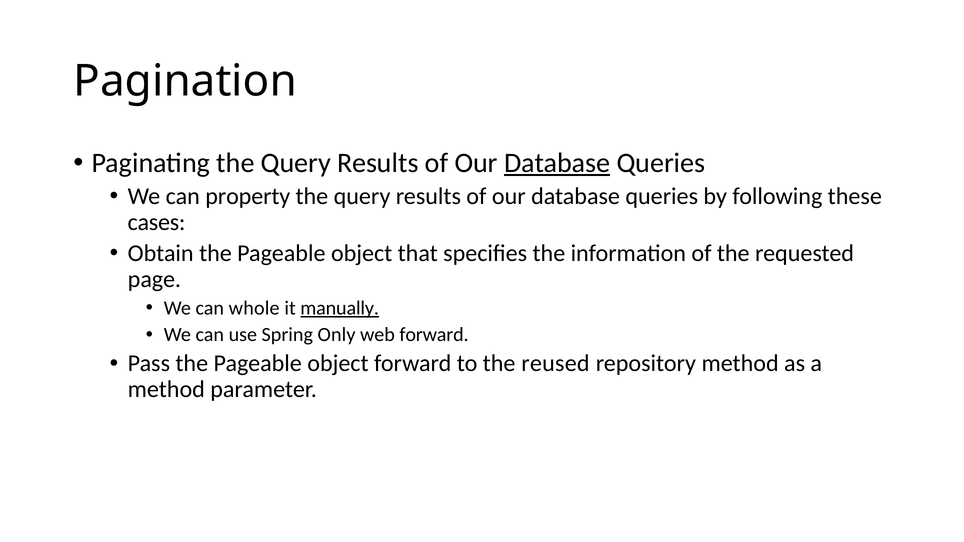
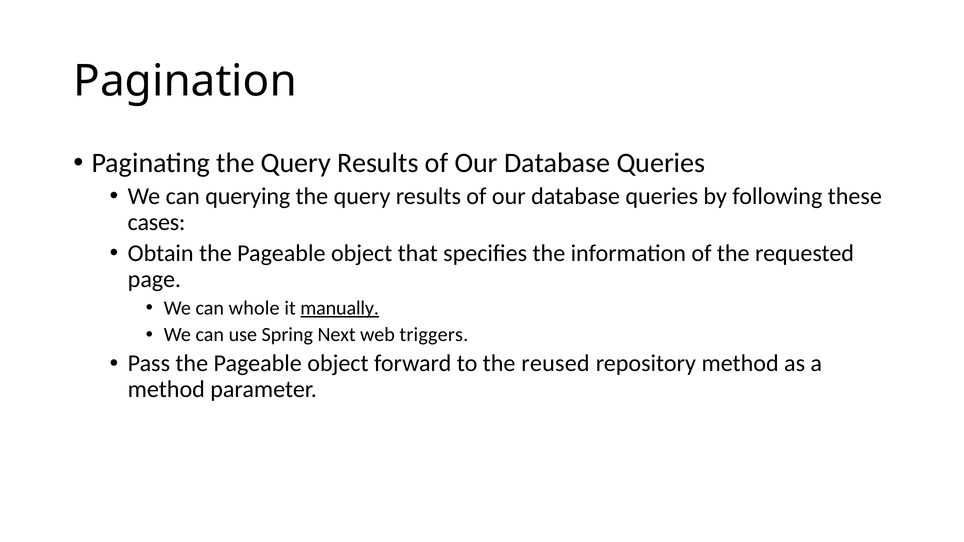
Database underline: present -> none (557, 163)
property: property -> querying (248, 196)
Only: Only -> Next (337, 335)
web forward: forward -> triggers (434, 335)
